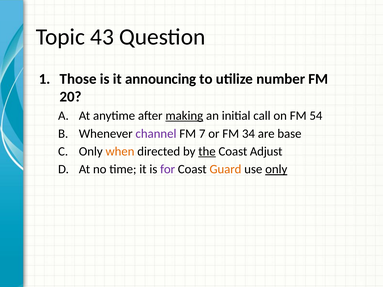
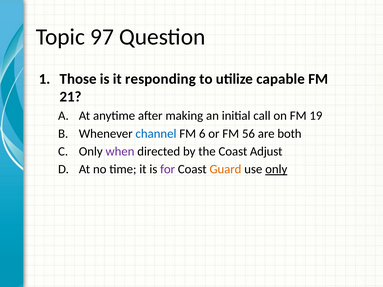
43: 43 -> 97 (102, 37)
announcing: announcing -> responding (161, 79)
number: number -> capable (281, 79)
20: 20 -> 21 (71, 97)
making underline: present -> none (184, 116)
54: 54 -> 19 (316, 116)
channel colour: purple -> blue (156, 134)
7: 7 -> 6 (202, 134)
34: 34 -> 56 (248, 134)
base: base -> both (289, 134)
when colour: orange -> purple (120, 152)
the underline: present -> none (207, 152)
